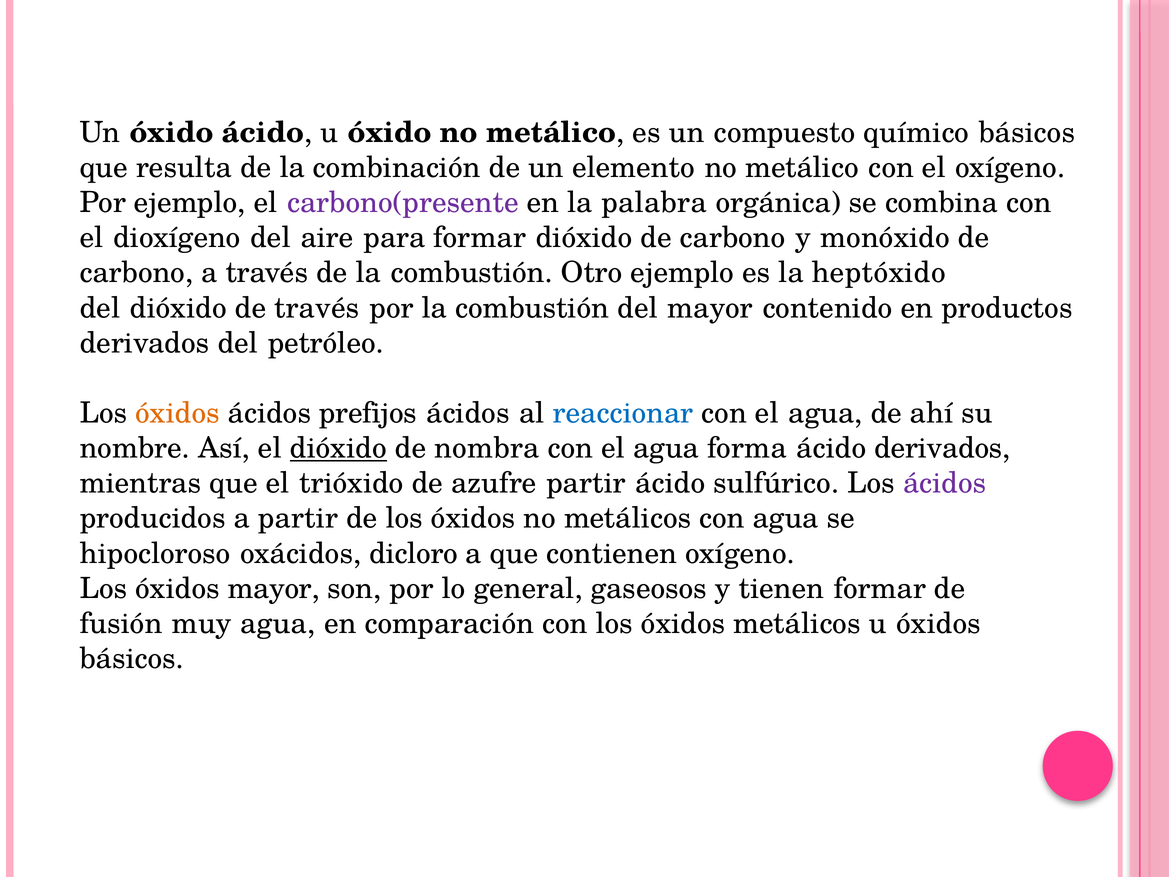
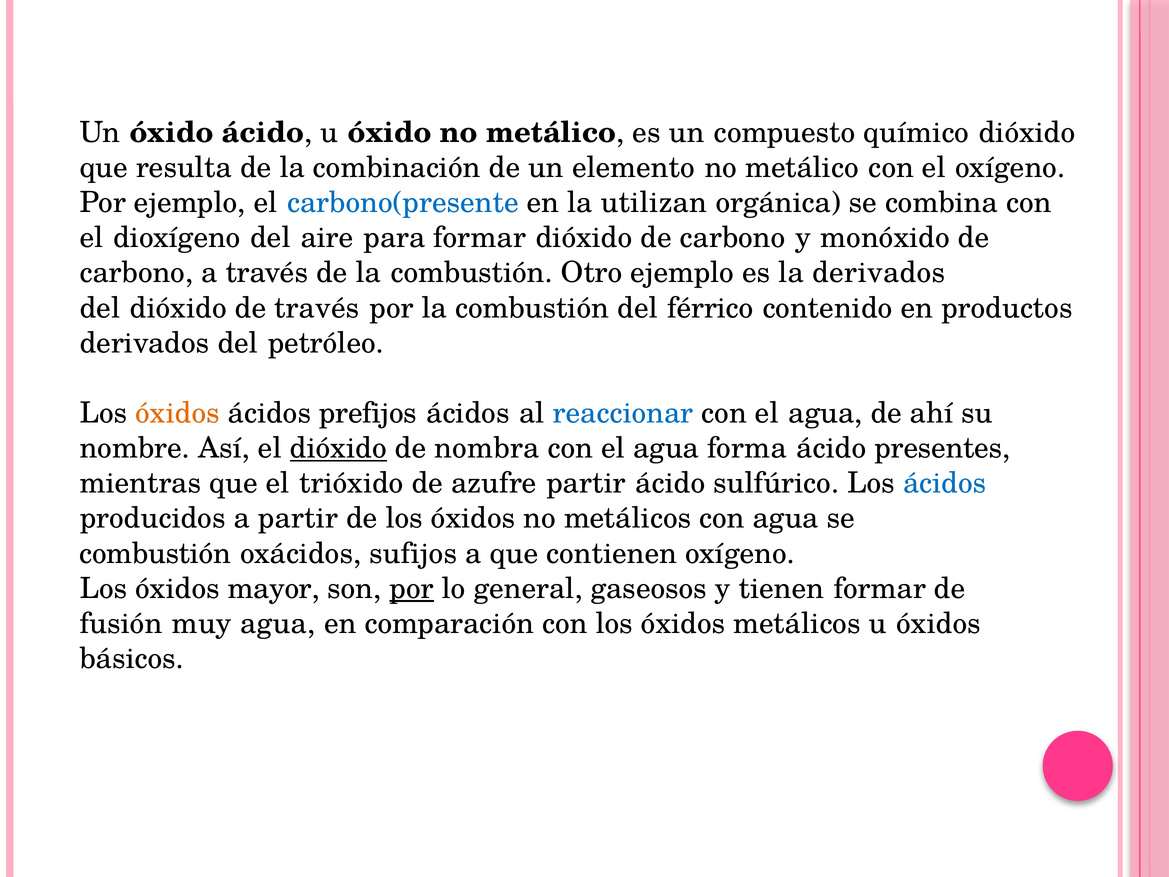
químico básicos: básicos -> dióxido (1027, 132)
carbono(presente colour: purple -> blue (403, 203)
palabra: palabra -> utilizan (654, 203)
la heptóxido: heptóxido -> derivados (879, 273)
del mayor: mayor -> férrico (710, 308)
ácido derivados: derivados -> presentes (942, 448)
ácidos colour: purple -> blue (945, 483)
hipocloroso: hipocloroso -> combustión (155, 553)
dicloro: dicloro -> sufijos (413, 553)
por underline: none -> present (412, 588)
